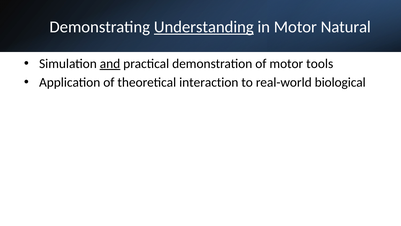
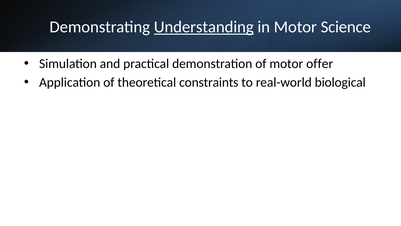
Natural: Natural -> Science (346, 27)
and underline: present -> none (110, 64)
tools: tools -> offer (320, 64)
interaction: interaction -> constraints (209, 82)
